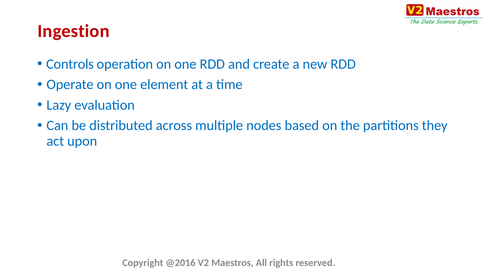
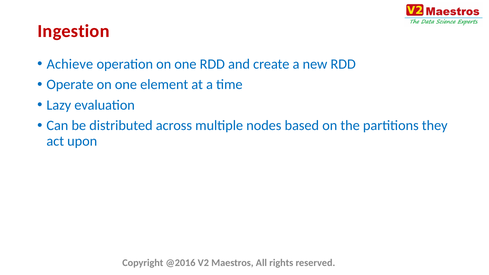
Controls: Controls -> Achieve (70, 64)
